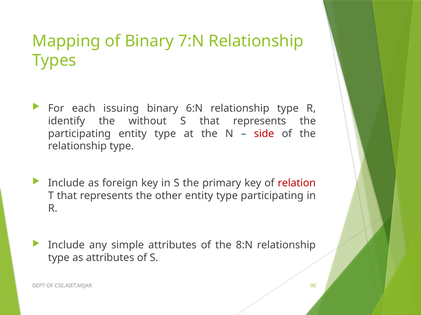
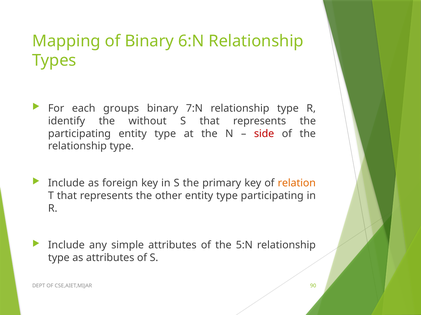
7:N: 7:N -> 6:N (191, 41)
issuing: issuing -> groups (121, 109)
6:N: 6:N -> 7:N (194, 109)
relation colour: red -> orange (297, 183)
8:N: 8:N -> 5:N (244, 246)
